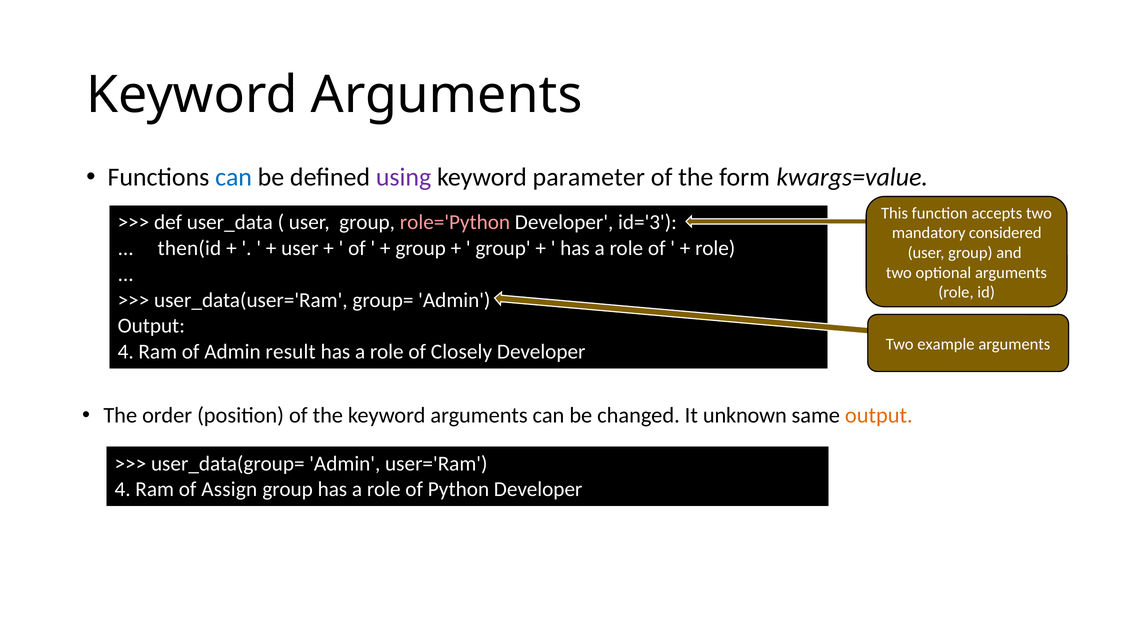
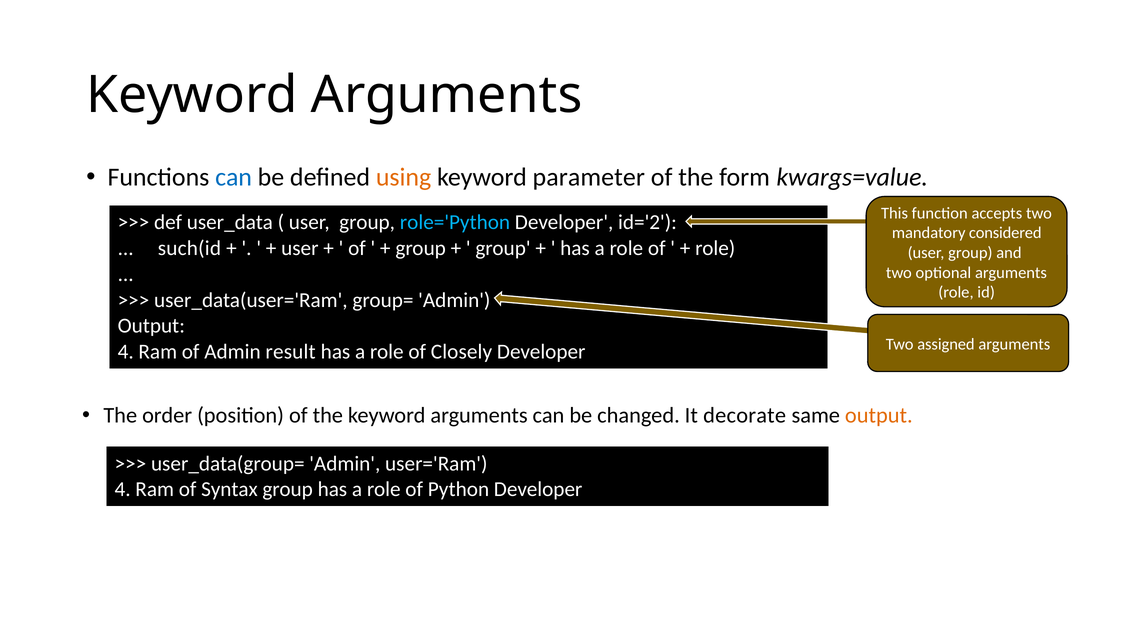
using colour: purple -> orange (404, 177)
role='Python colour: pink -> light blue (455, 222)
id='3: id='3 -> id='2 (647, 222)
then(id: then(id -> such(id (189, 248)
example: example -> assigned (946, 344)
unknown: unknown -> decorate (745, 415)
Assign: Assign -> Syntax (229, 489)
